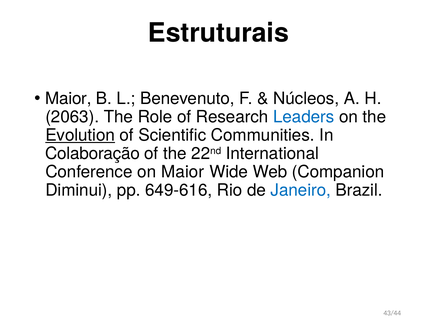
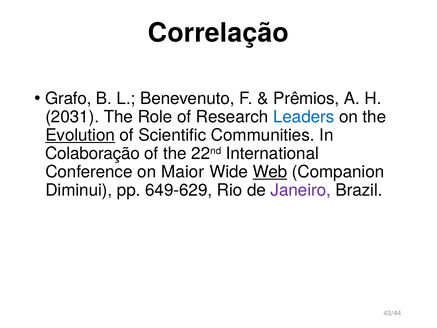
Estruturais: Estruturais -> Correlação (218, 33)
Maior: Maior -> Grafo (68, 98)
Núcleos: Núcleos -> Prêmios (306, 98)
2063: 2063 -> 2031 (72, 117)
Web underline: none -> present (270, 172)
649-616: 649-616 -> 649-629 (179, 190)
Janeiro colour: blue -> purple (301, 190)
